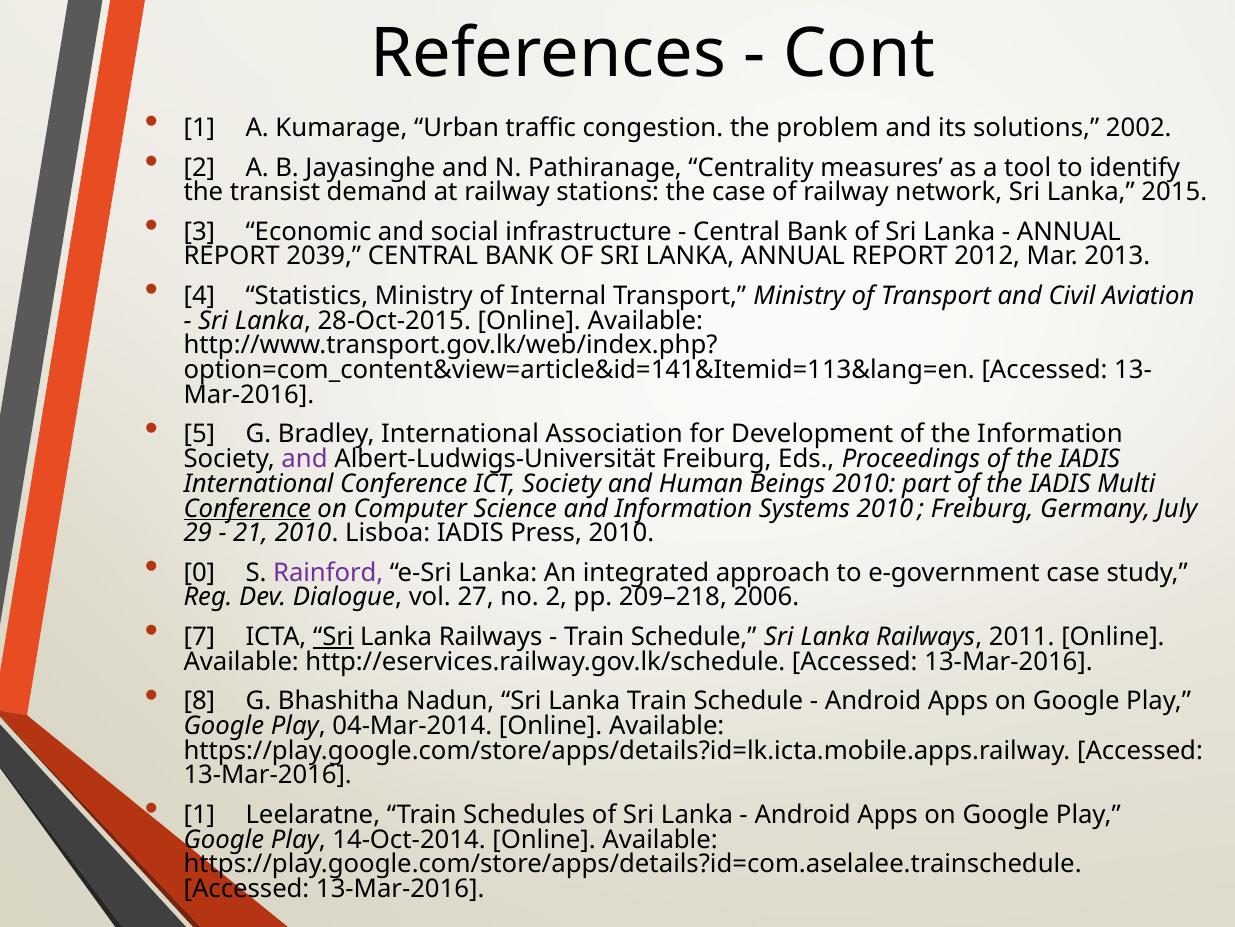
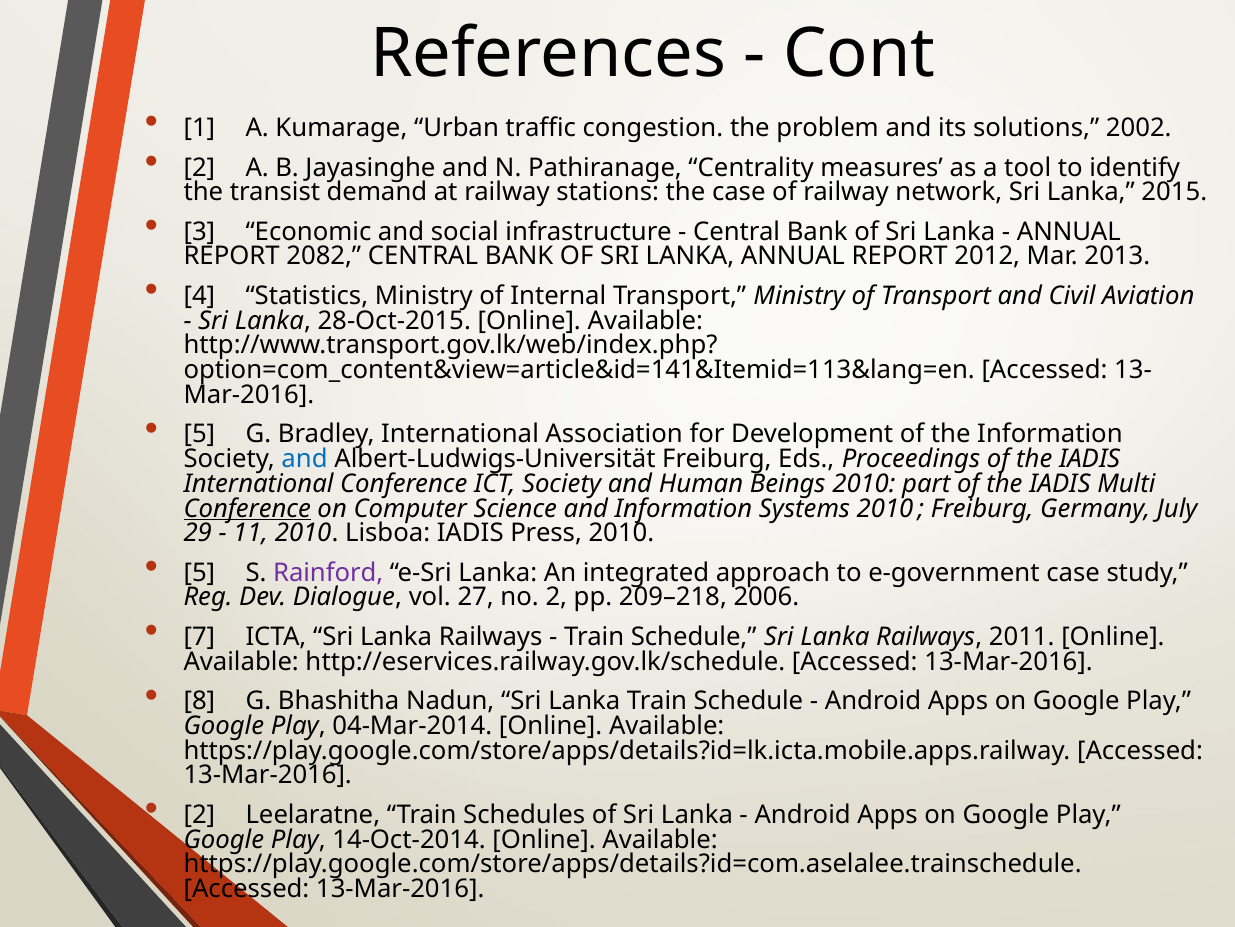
2039: 2039 -> 2082 (324, 256)
and colour: purple -> blue (305, 459)
21: 21 -> 11 (251, 533)
0: 0 -> 5 (199, 572)
Sri underline: present -> none (333, 636)
1: 1 -> 2 (199, 814)
